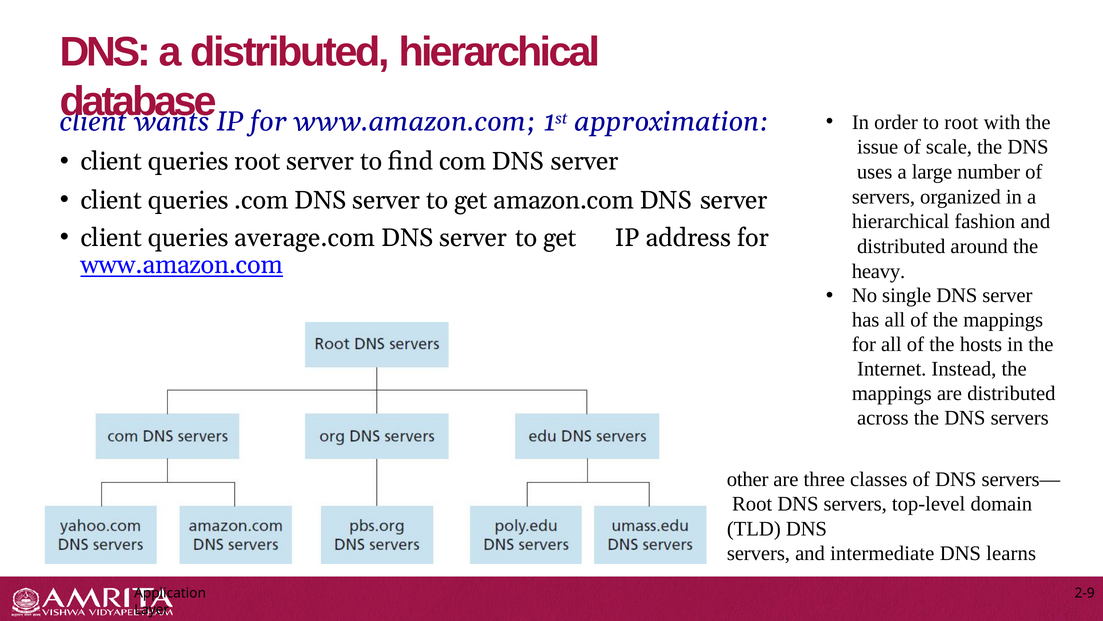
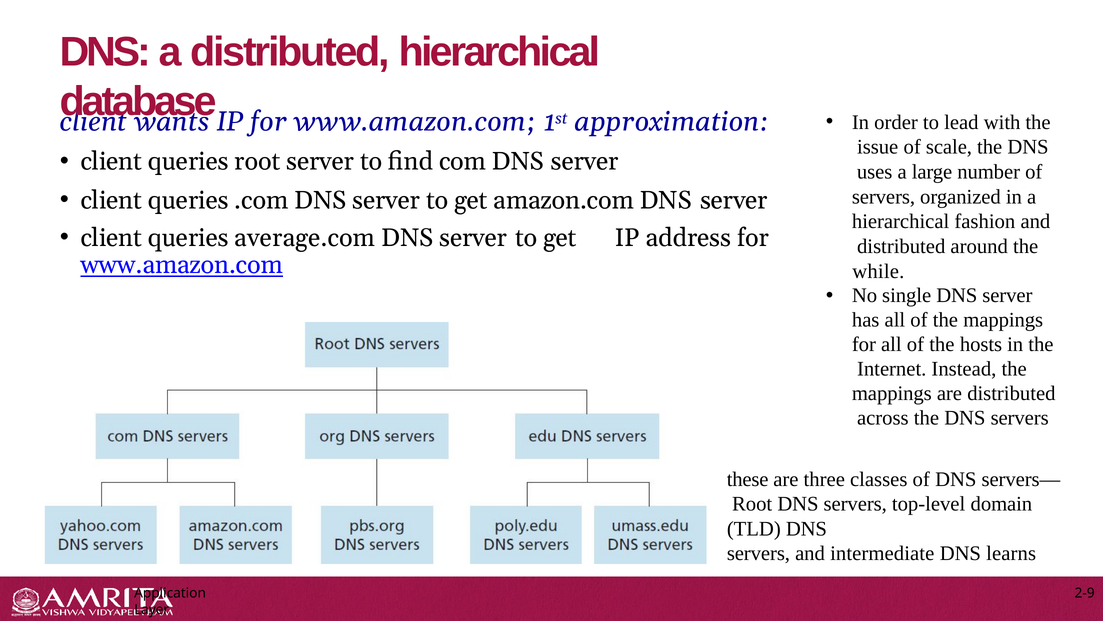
to root: root -> lead (961, 122)
heavy: heavy -> while (878, 271)
other: other -> these (748, 479)
